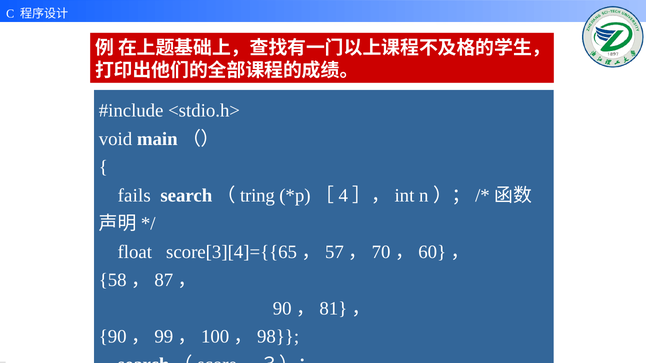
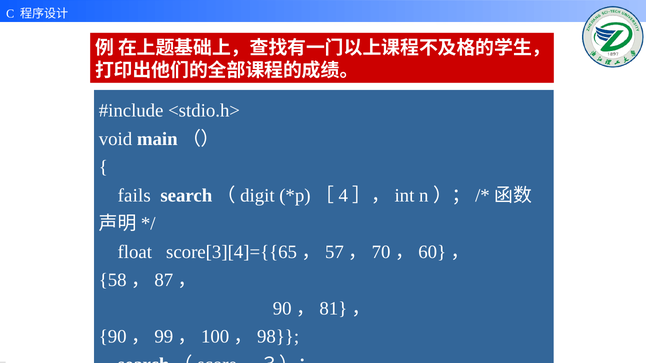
tring: tring -> digit (257, 196)
